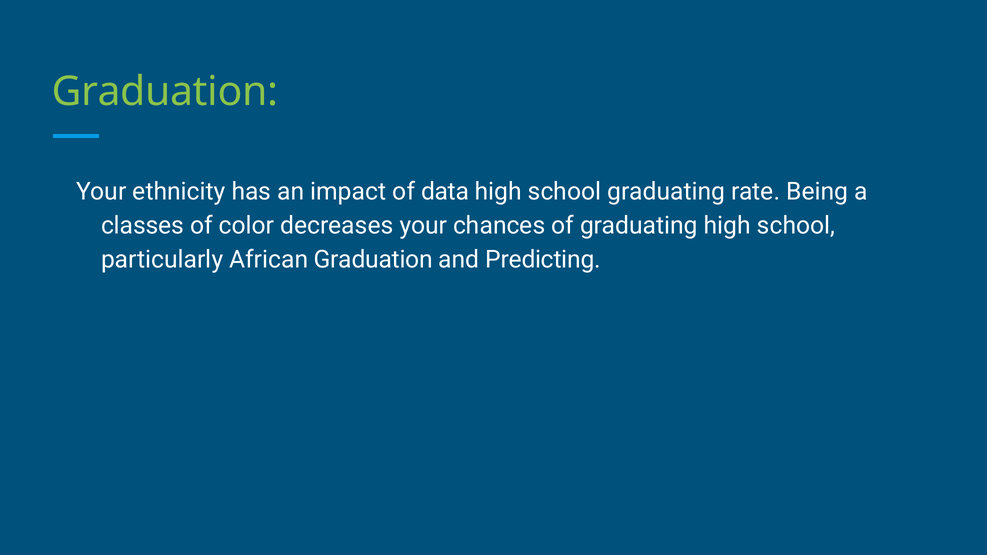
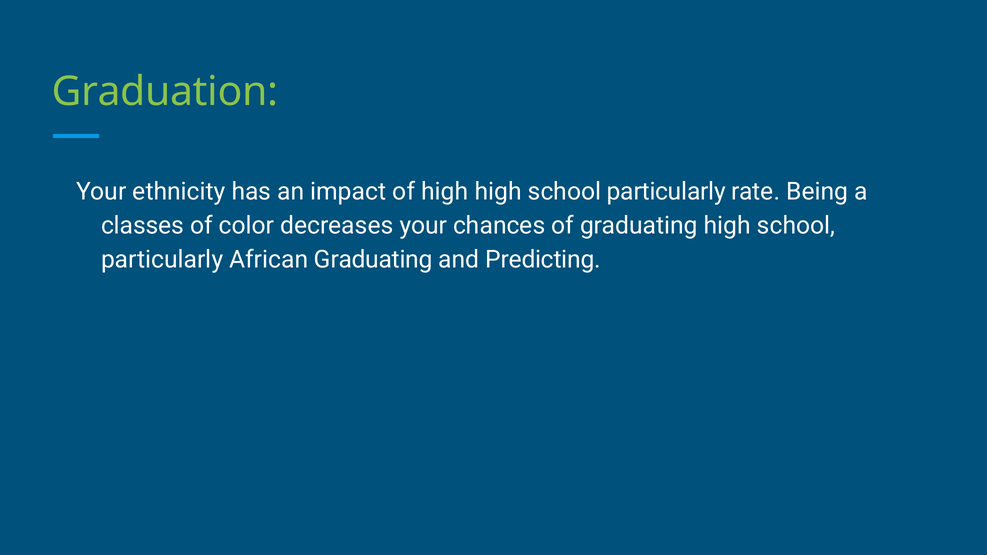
of data: data -> high (445, 192)
graduating: graduating -> particularly (666, 192)
African Graduation: Graduation -> Graduating (373, 260)
